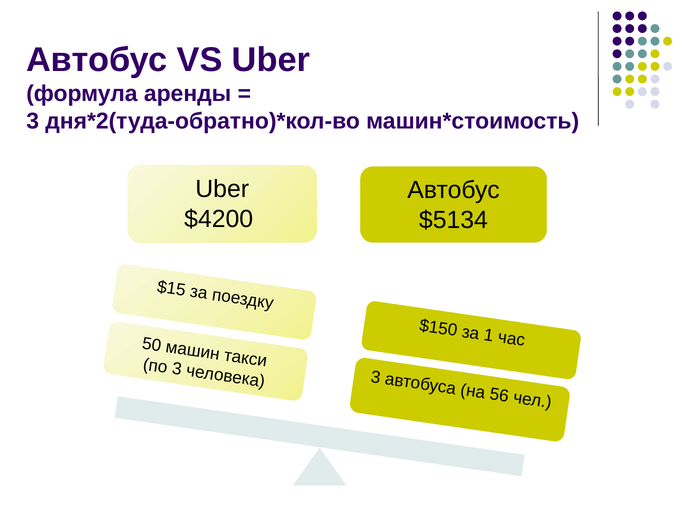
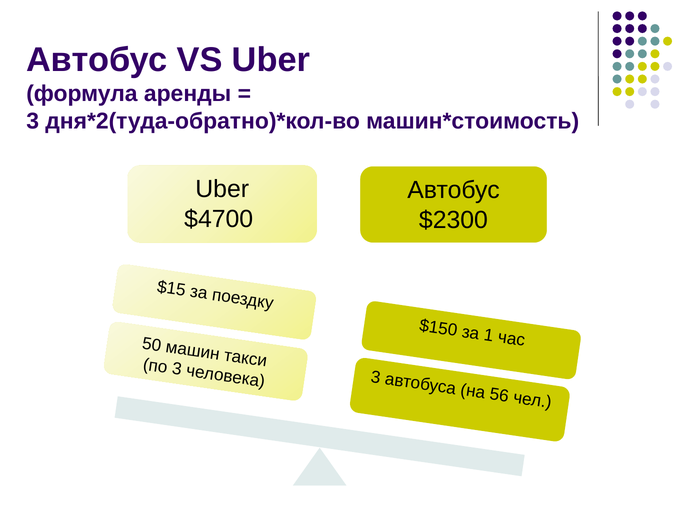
$4200: $4200 -> $4700 (219, 219)
$5134: $5134 -> $2300 (453, 220)
